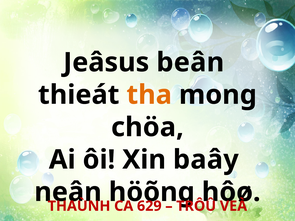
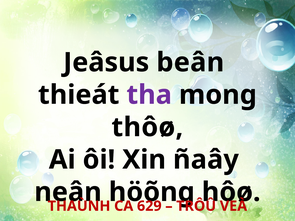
tha colour: orange -> purple (149, 95)
chöa: chöa -> thôø (147, 127)
baây: baây -> ñaây (206, 160)
